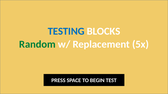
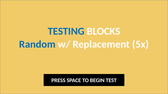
Random colour: green -> blue (37, 44)
